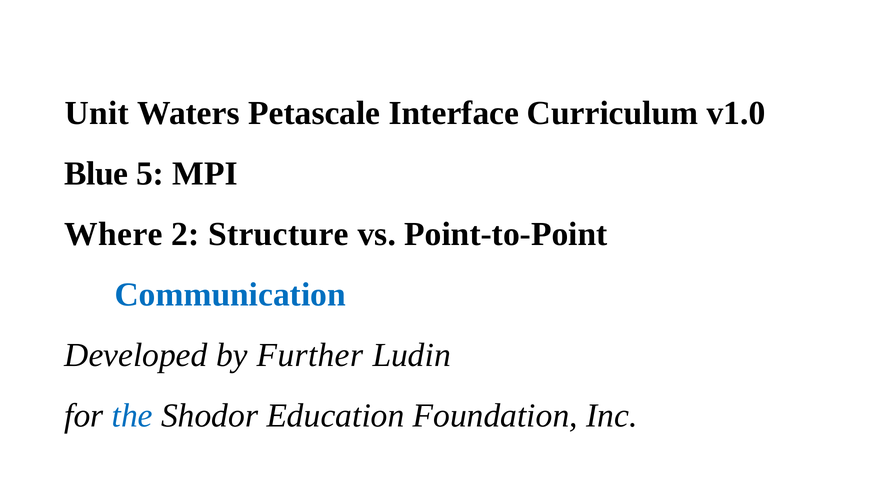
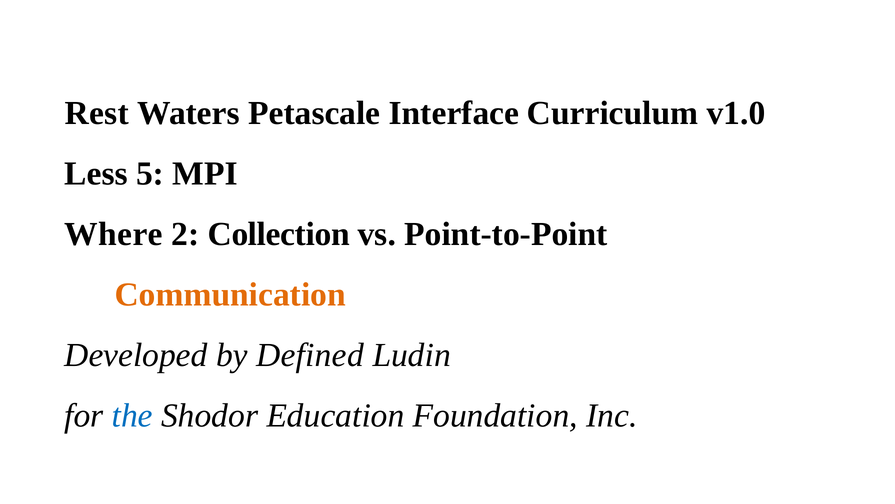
Unit: Unit -> Rest (97, 113)
Blue: Blue -> Less (96, 173)
Structure: Structure -> Collection (279, 234)
Communication colour: blue -> orange (230, 294)
Further: Further -> Defined (310, 355)
